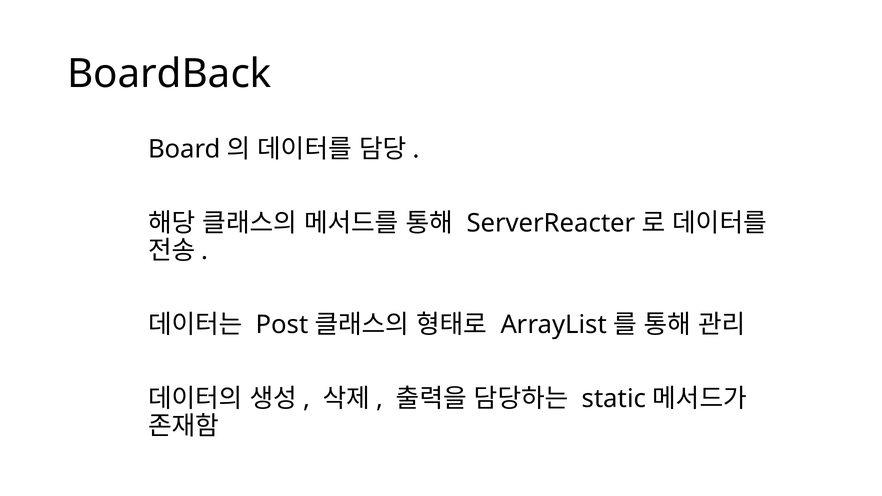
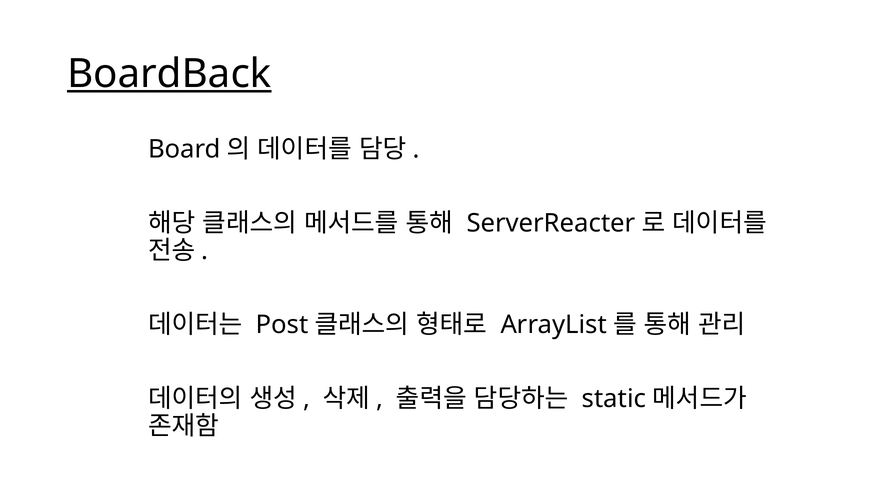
BoardBack underline: none -> present (169, 74)
